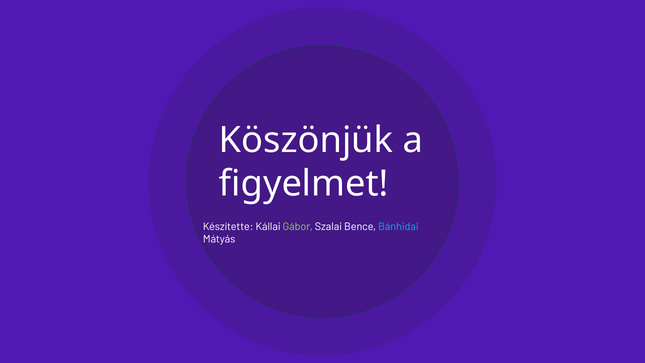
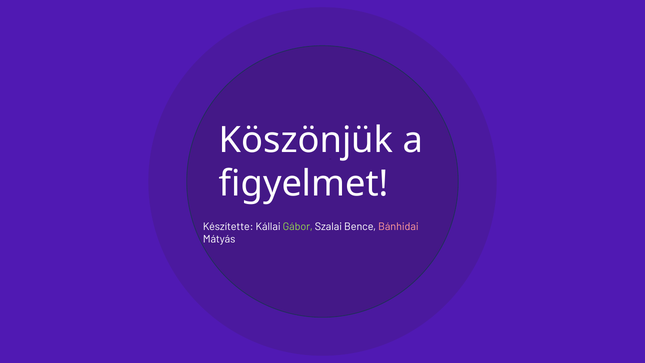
Bánhidai colour: light blue -> pink (398, 226)
